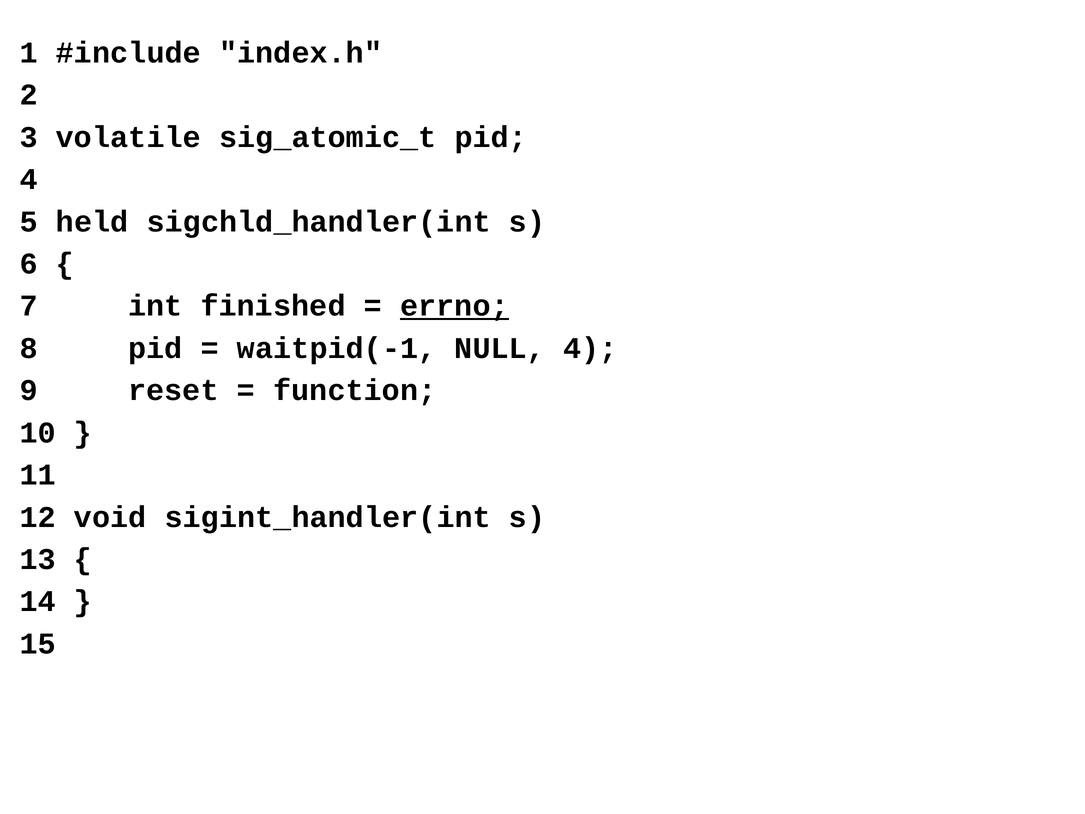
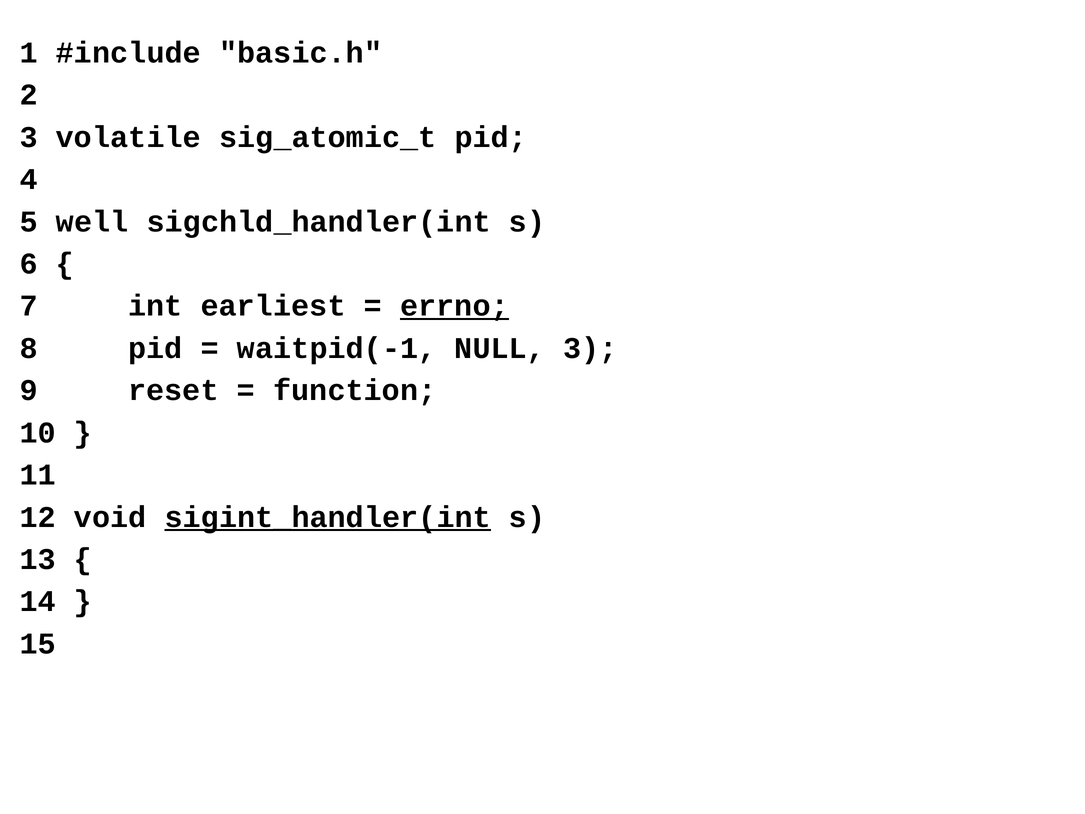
index.h: index.h -> basic.h (301, 53)
held: held -> well (92, 221)
finished: finished -> earliest (273, 306)
NULL 4: 4 -> 3 (590, 348)
sigint_handler(int underline: none -> present (328, 517)
